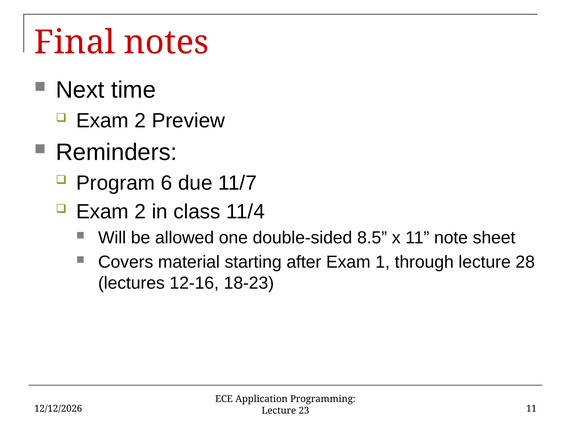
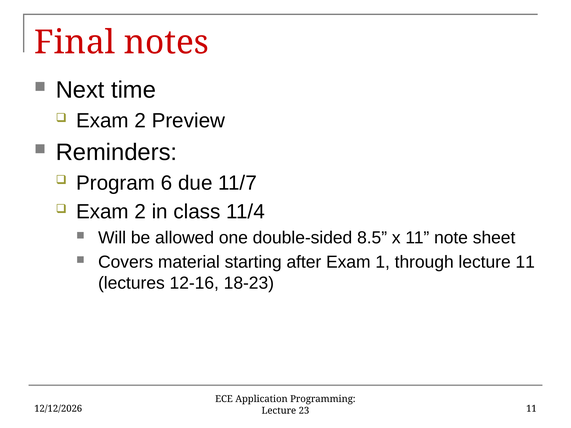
lecture 28: 28 -> 11 (525, 262)
